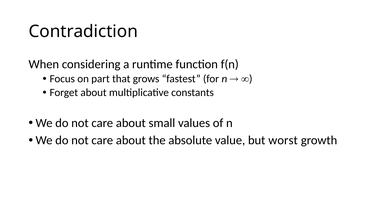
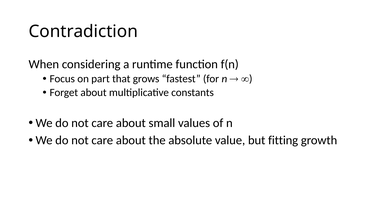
worst: worst -> fitting (283, 140)
